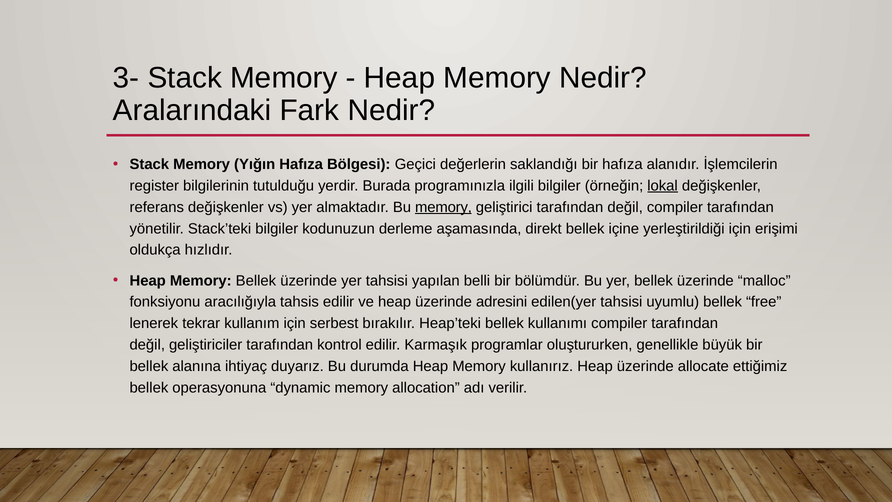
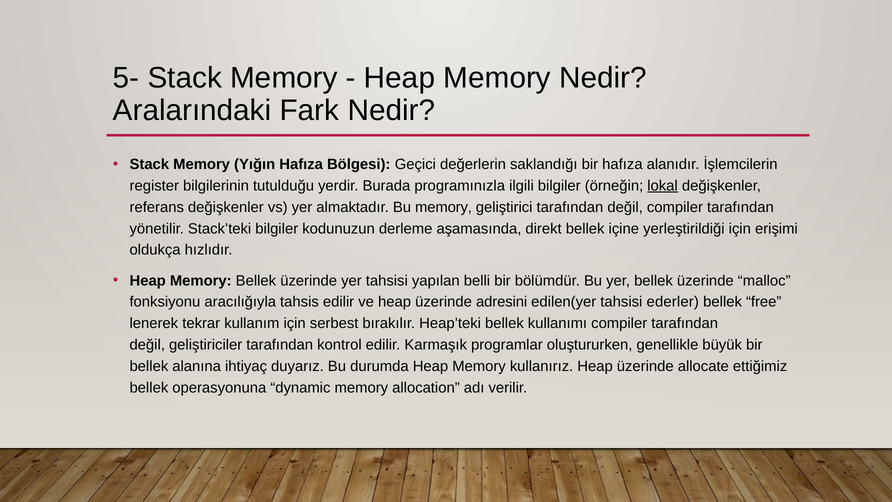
3-: 3- -> 5- (126, 78)
memory underline: present -> none (444, 207)
uyumlu: uyumlu -> ederler (673, 302)
